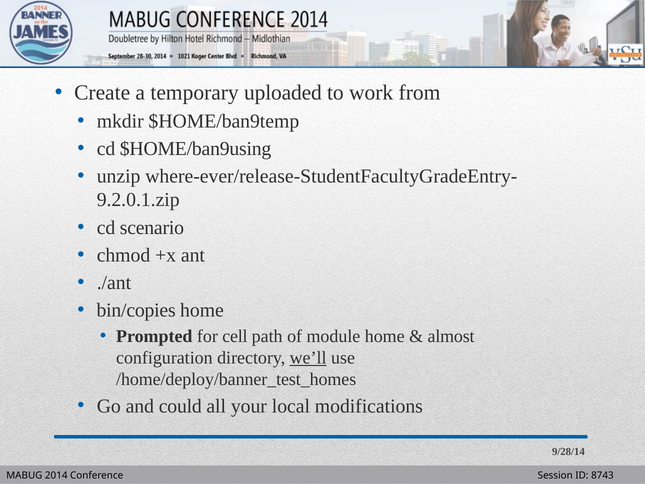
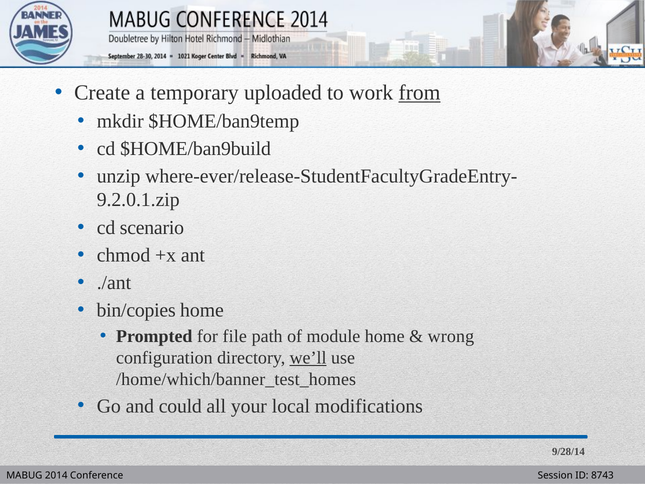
from underline: none -> present (420, 93)
$HOME/ban9using: $HOME/ban9using -> $HOME/ban9build (196, 149)
cell: cell -> file (235, 336)
almost: almost -> wrong (451, 336)
/home/deploy/banner_test_homes: /home/deploy/banner_test_homes -> /home/which/banner_test_homes (236, 379)
